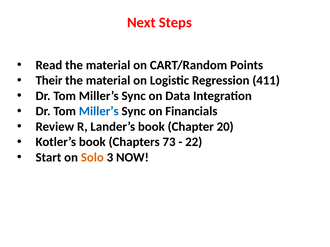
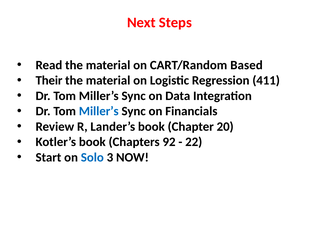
Points: Points -> Based (247, 65)
73: 73 -> 92 (169, 142)
Solo colour: orange -> blue (92, 158)
